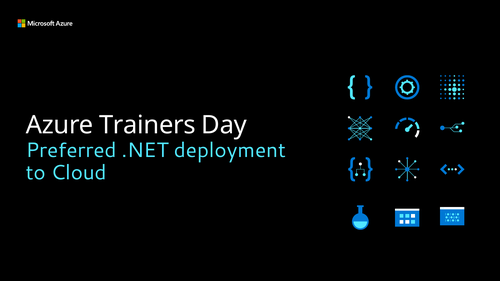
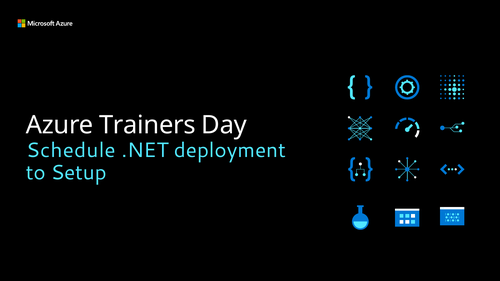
Preferred: Preferred -> Schedule (71, 150)
Cloud: Cloud -> Setup (79, 173)
